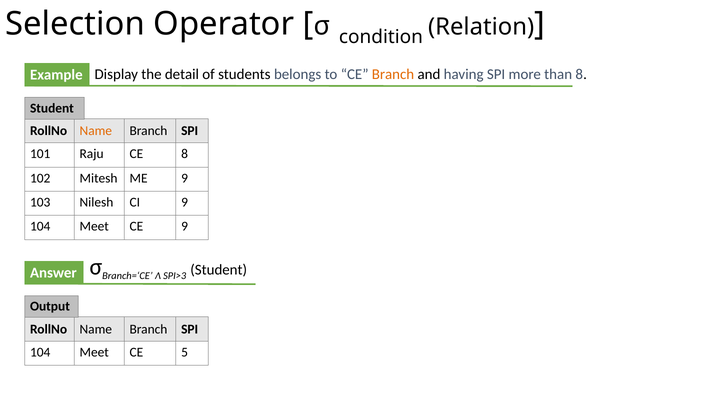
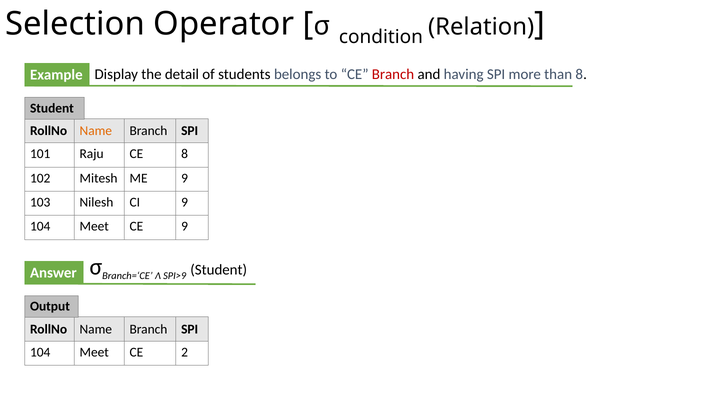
Branch colour: orange -> red (393, 74)
SPI>3: SPI>3 -> SPI>9 (175, 276)
5: 5 -> 2 (185, 352)
